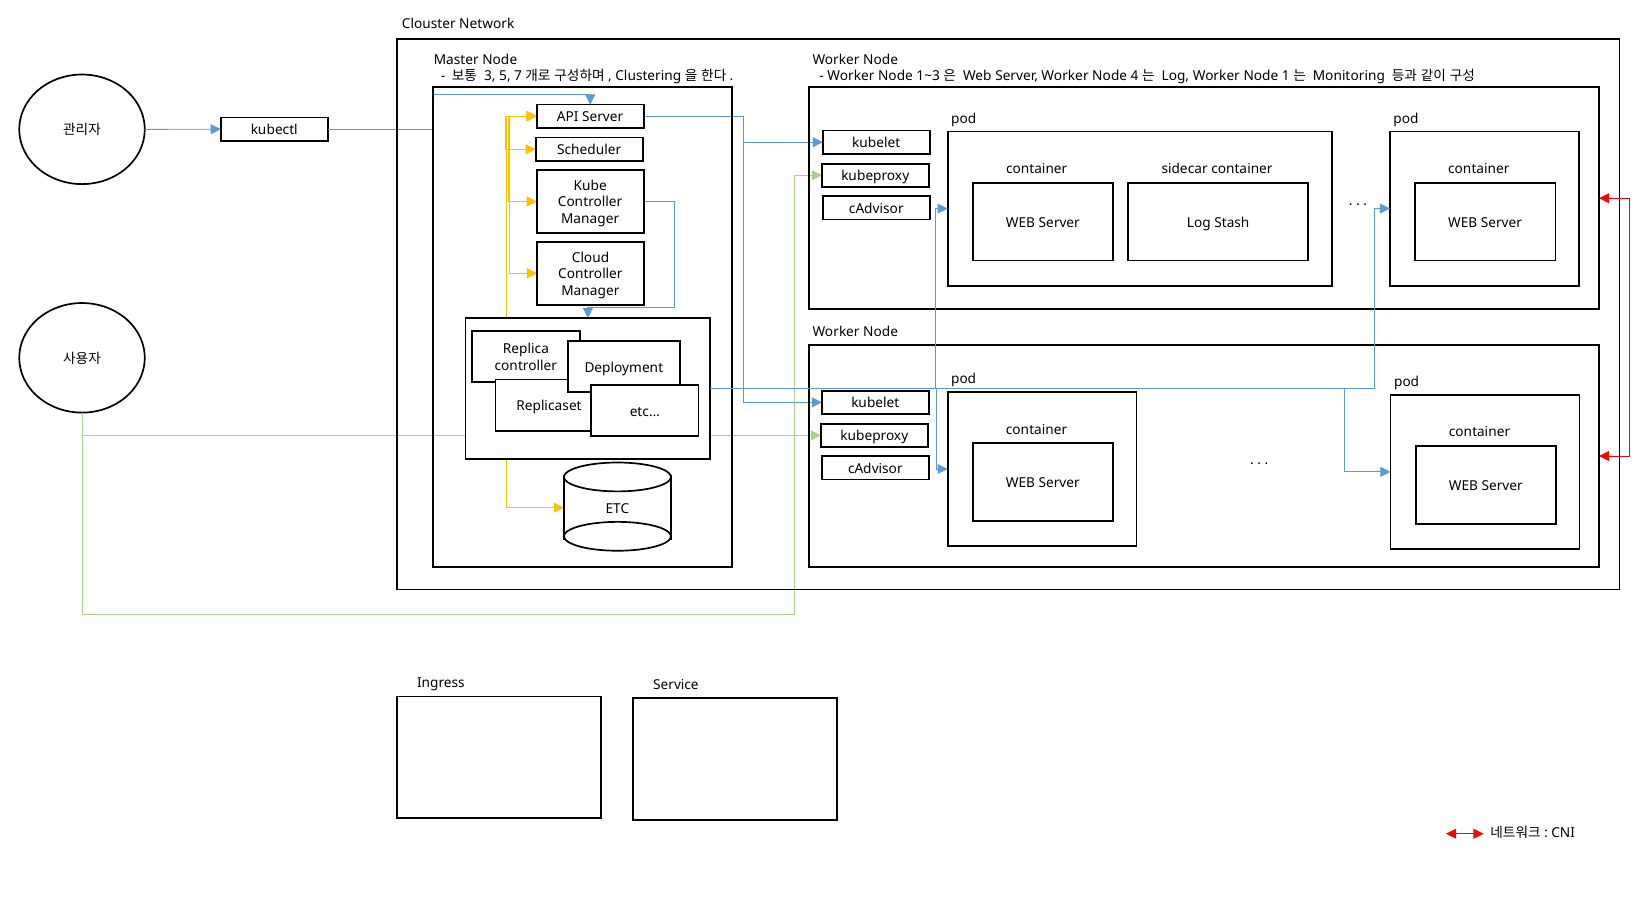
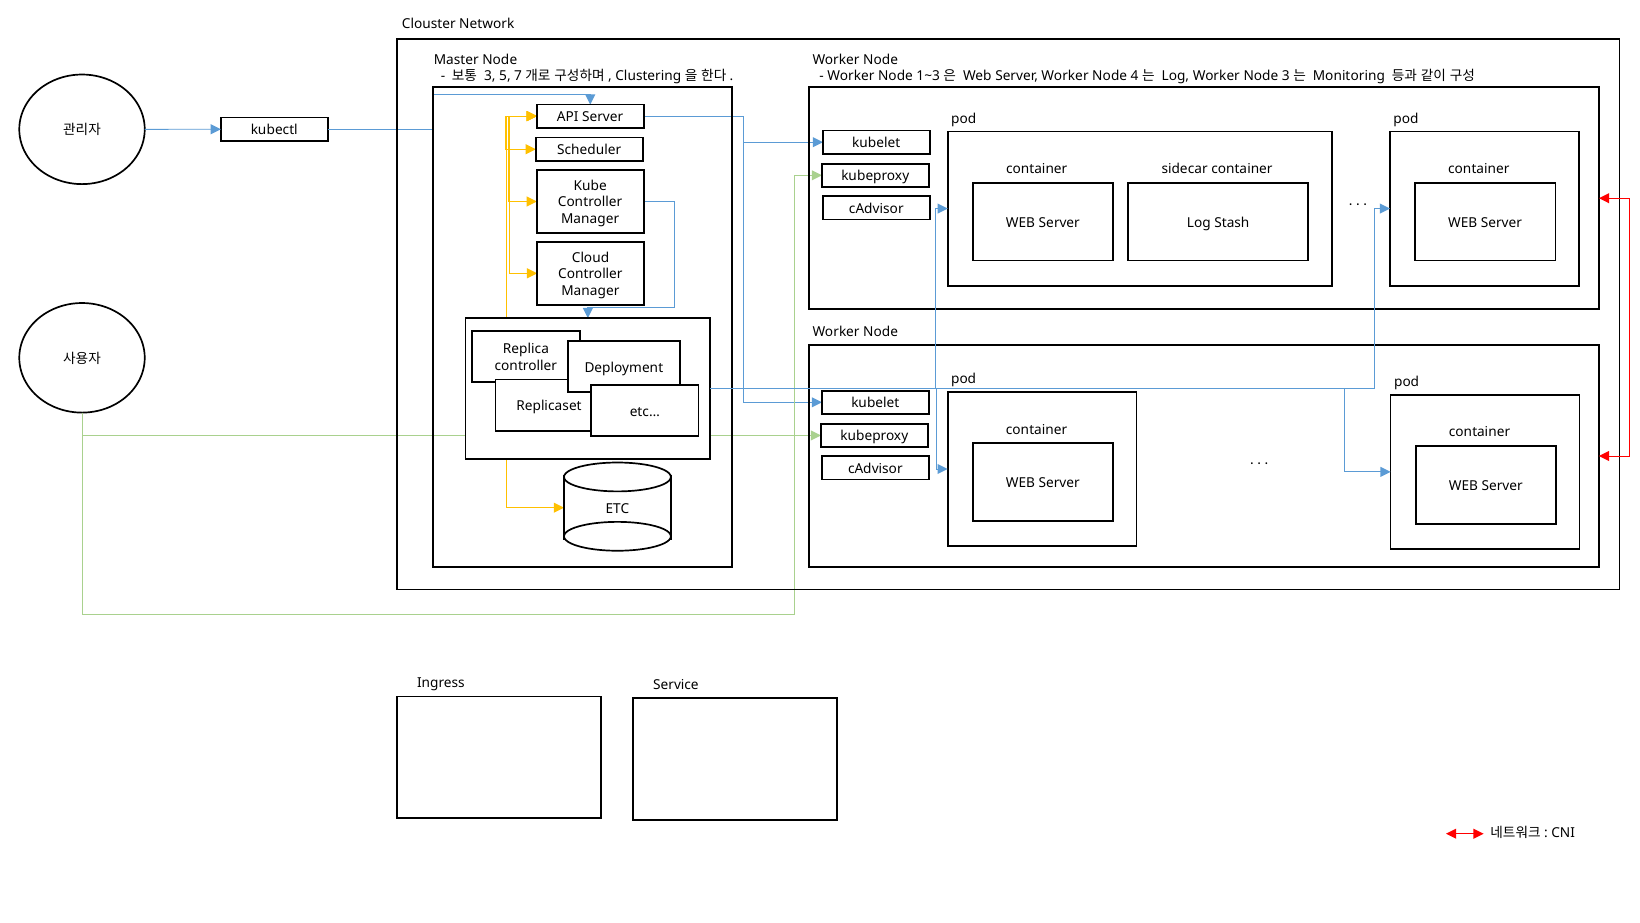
Node 1: 1 -> 3 (1286, 76)
